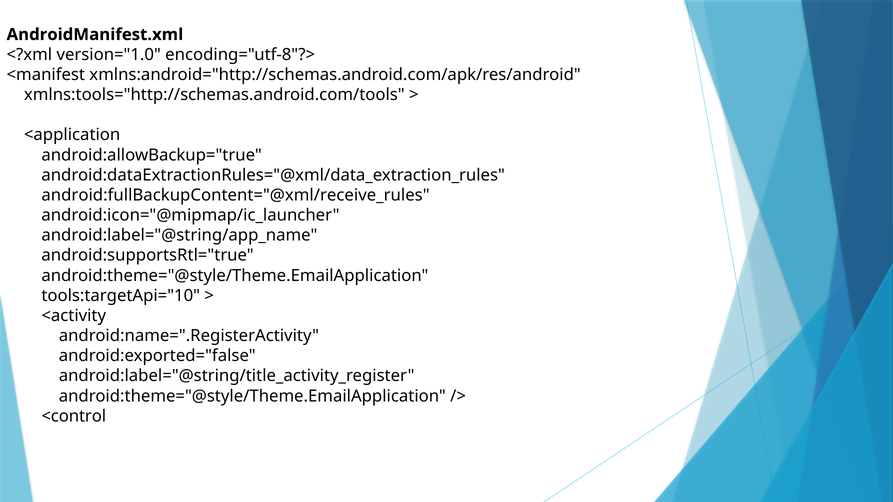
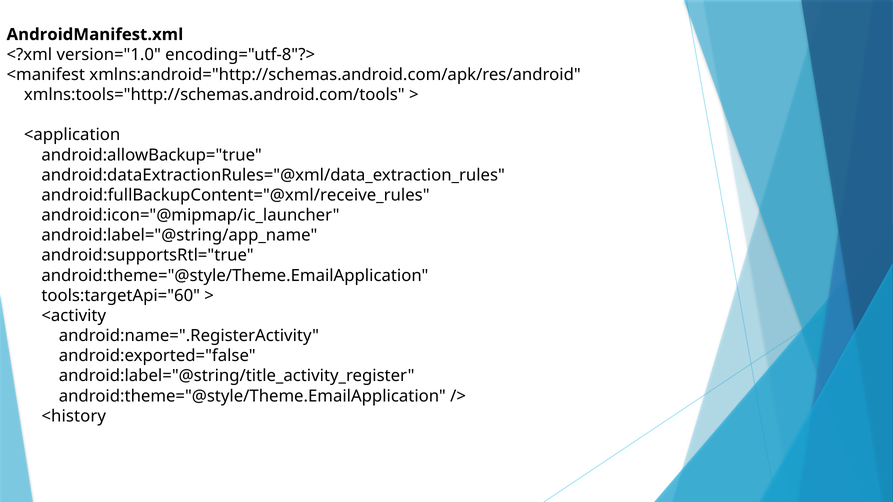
tools:targetApi="10: tools:targetApi="10 -> tools:targetApi="60 (121, 296)
<control: <control -> <history (74, 416)
